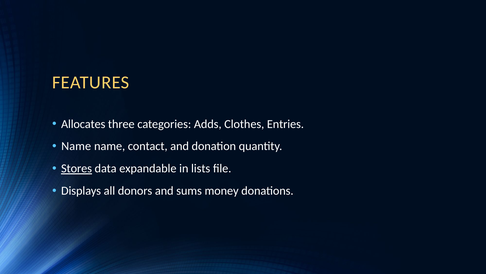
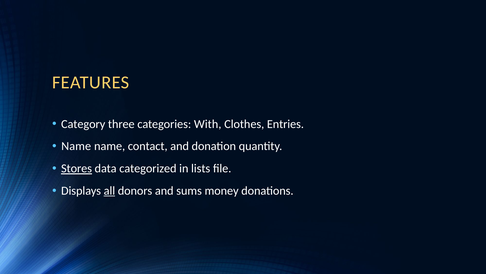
Allocates: Allocates -> Category (83, 124)
Adds: Adds -> With (208, 124)
expandable: expandable -> categorized (148, 168)
all underline: none -> present (109, 190)
